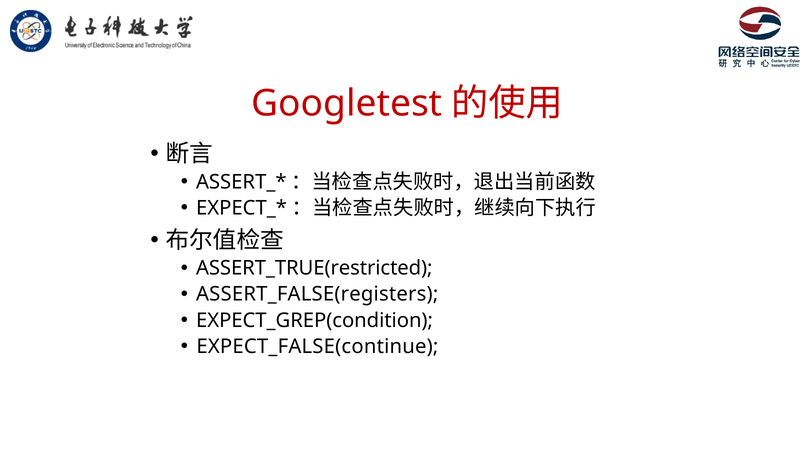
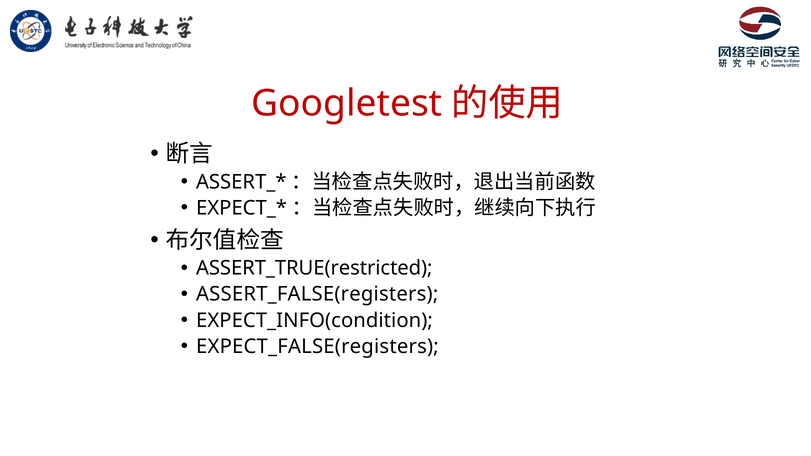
EXPECT_GREP(condition: EXPECT_GREP(condition -> EXPECT_INFO(condition (314, 321)
EXPECT_FALSE(continue: EXPECT_FALSE(continue -> EXPECT_FALSE(registers (317, 347)
